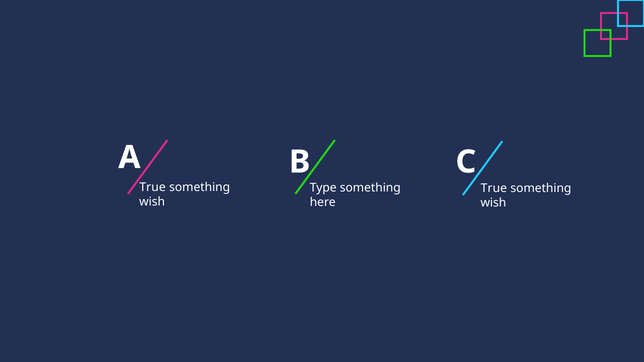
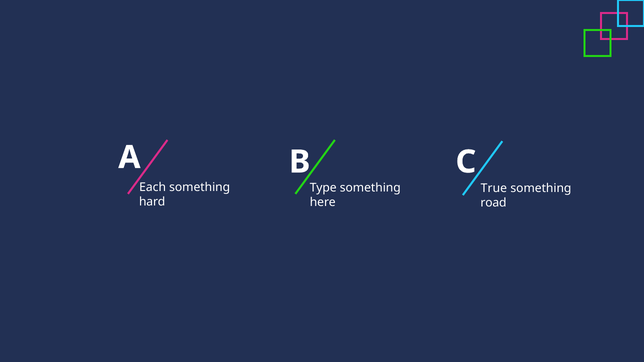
True: True -> Each (153, 187)
wish: wish -> hard (152, 202)
wish: wish -> road (493, 203)
